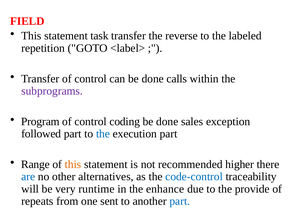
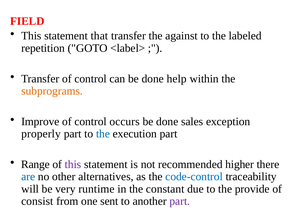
task: task -> that (99, 36)
reverse: reverse -> against (181, 36)
calls: calls -> help (177, 79)
subprograms colour: purple -> orange (52, 91)
Program: Program -> Improve (40, 122)
coding: coding -> occurs (125, 122)
followed: followed -> properly (41, 134)
this colour: orange -> purple (73, 165)
enhance: enhance -> constant (165, 190)
repeats: repeats -> consist (37, 202)
part colour: blue -> purple (180, 202)
